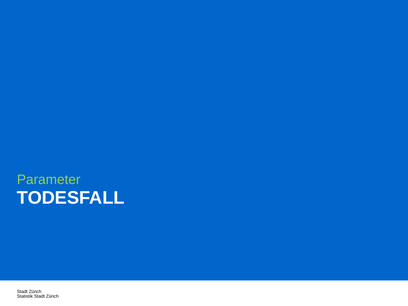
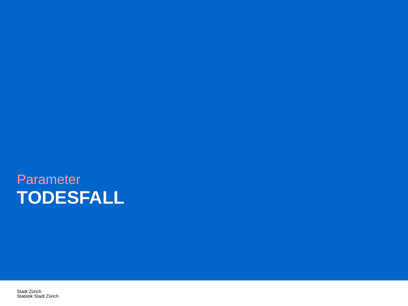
Parameter colour: light green -> pink (49, 180)
